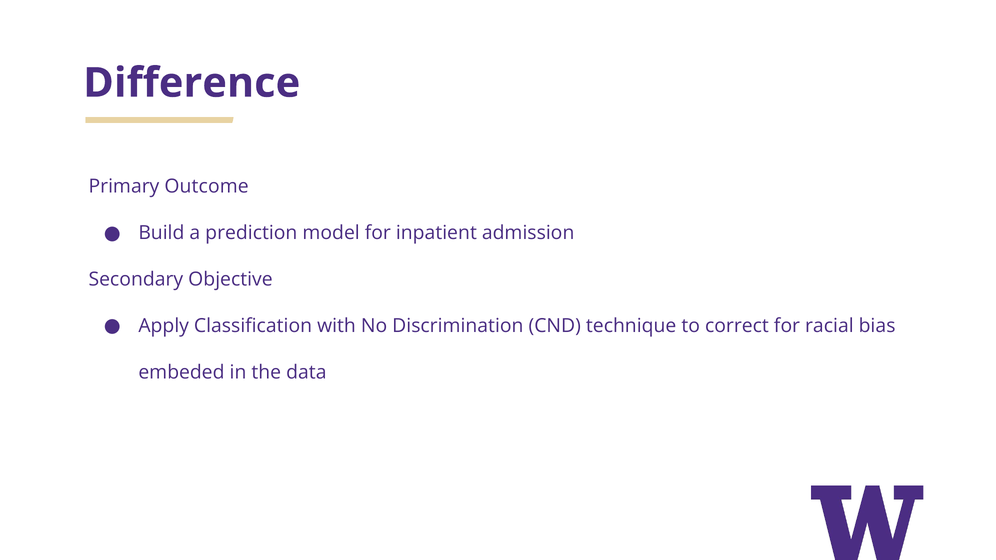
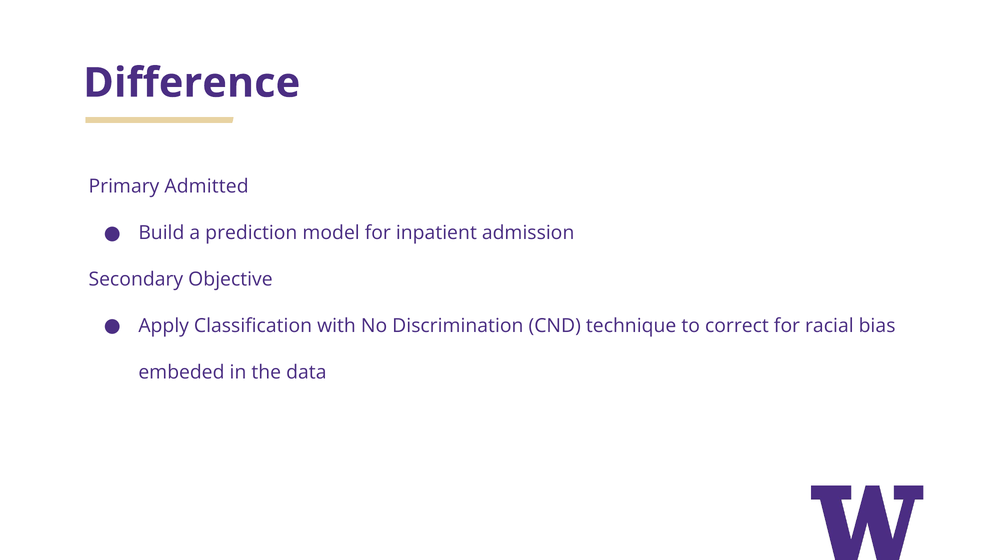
Outcome: Outcome -> Admitted (207, 187)
